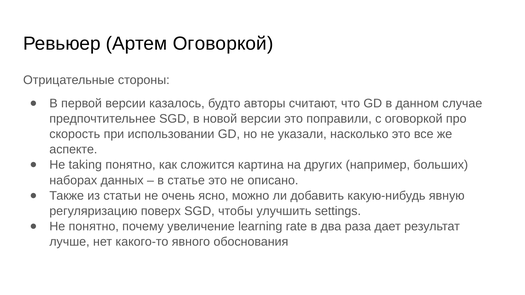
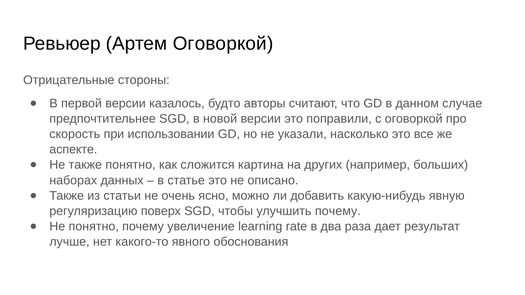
Не taking: taking -> также (85, 165)
улучшить settings: settings -> почему (338, 211)
